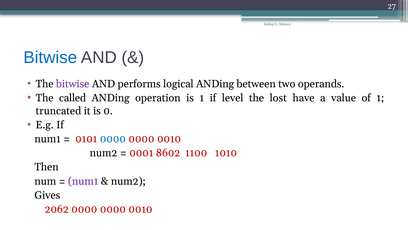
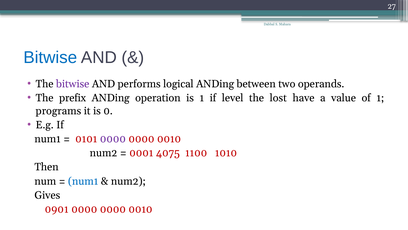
called: called -> prefix (73, 98)
truncated: truncated -> programs (58, 111)
0000 colour: blue -> purple (113, 139)
8602: 8602 -> 4075 (168, 153)
num1 colour: purple -> blue (83, 181)
2062: 2062 -> 0901 (57, 209)
